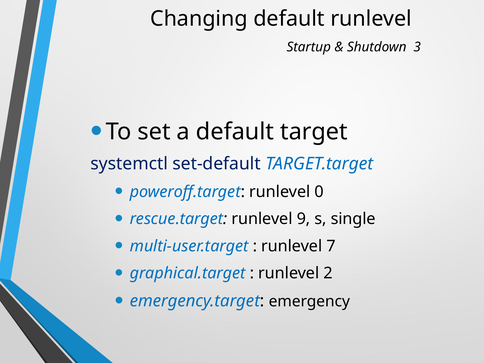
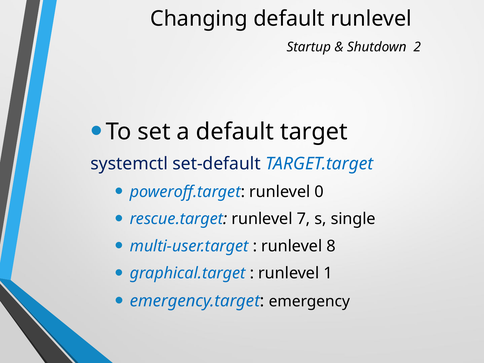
3: 3 -> 2 (417, 47)
9: 9 -> 7 (304, 219)
7: 7 -> 8 (331, 246)
2: 2 -> 1 (328, 273)
